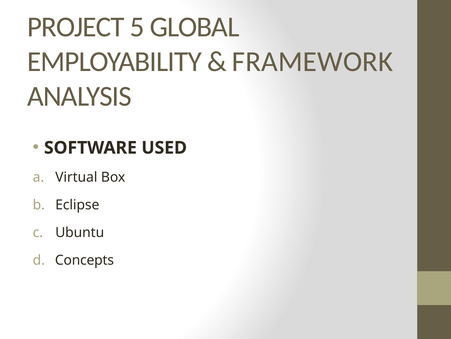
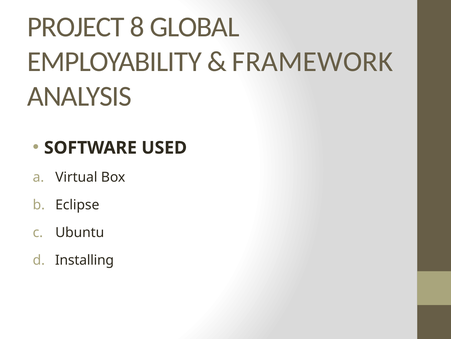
5: 5 -> 8 (137, 27)
Concepts: Concepts -> Installing (85, 260)
